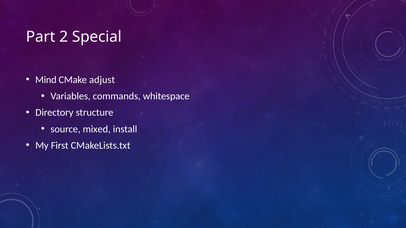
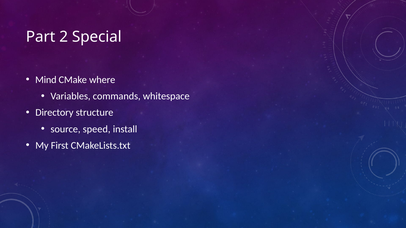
adjust: adjust -> where (102, 80)
mixed: mixed -> speed (97, 129)
